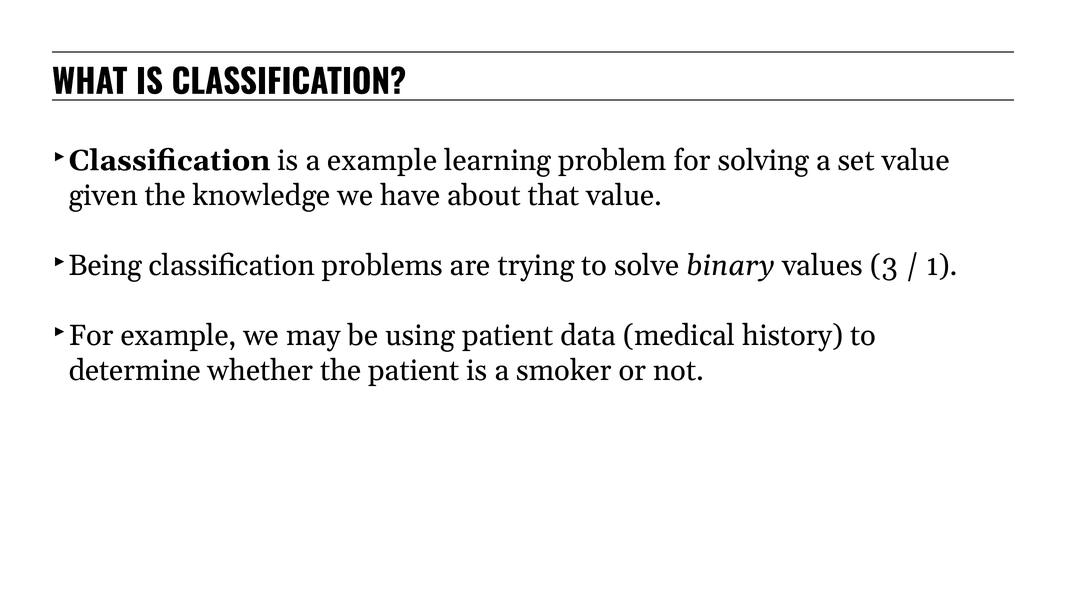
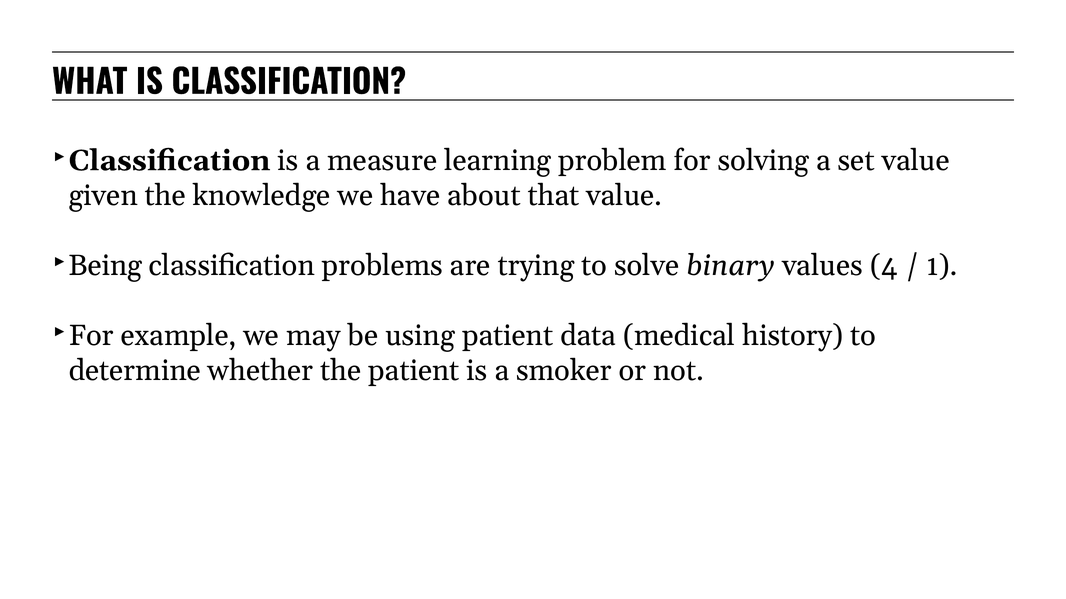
a example: example -> measure (382, 161)
3: 3 -> 4 (884, 265)
